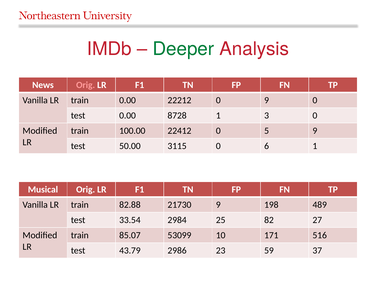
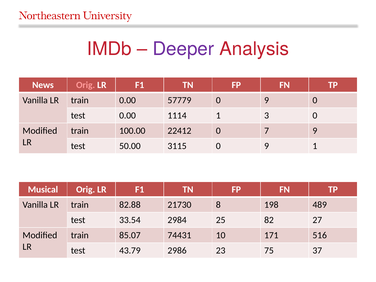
Deeper colour: green -> purple (183, 49)
22212: 22212 -> 57779 (179, 100)
8728: 8728 -> 1114 (177, 116)
5: 5 -> 7 (267, 131)
3115 0 6: 6 -> 9 (267, 146)
21730 9: 9 -> 8 (218, 205)
53099: 53099 -> 74431 (179, 235)
59: 59 -> 75 (269, 250)
